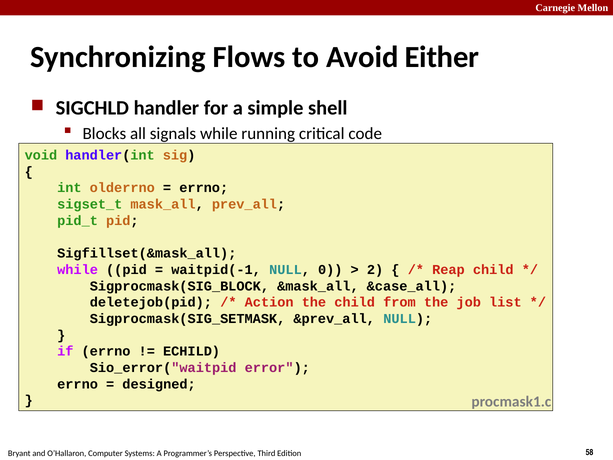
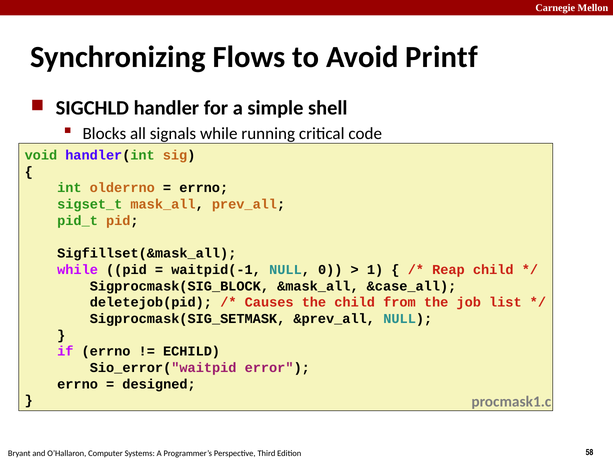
Either: Either -> Printf (442, 57)
2: 2 -> 1 (375, 270)
Action: Action -> Causes (269, 302)
